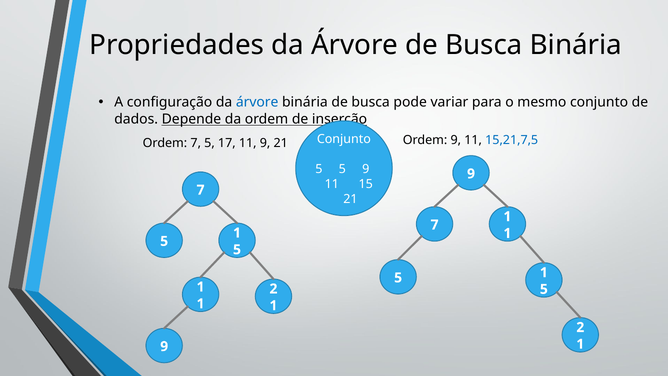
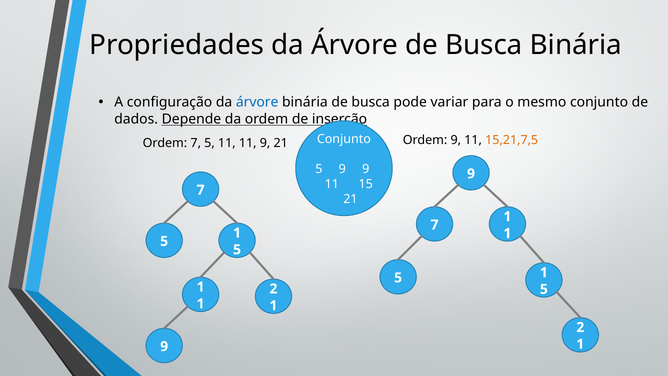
5 17: 17 -> 11 (227, 143)
15,21,7,5 colour: blue -> orange (512, 140)
5 5: 5 -> 9 (342, 169)
